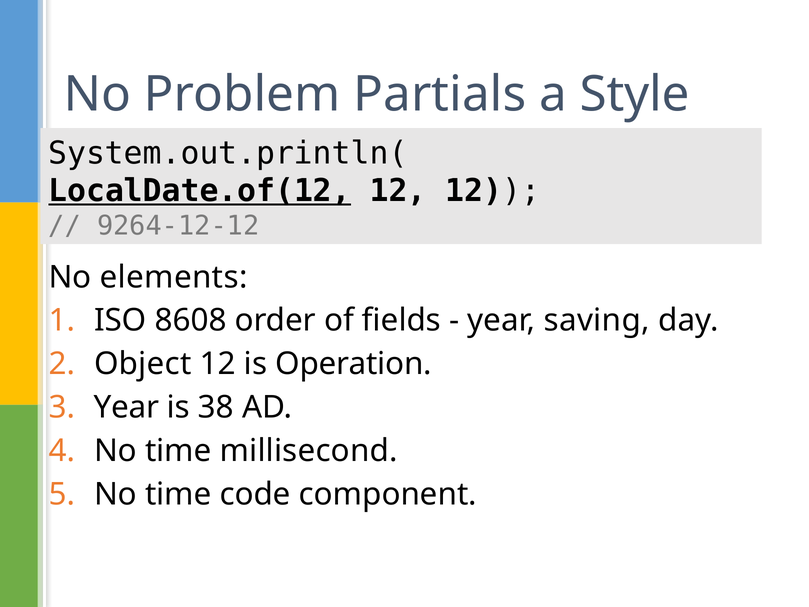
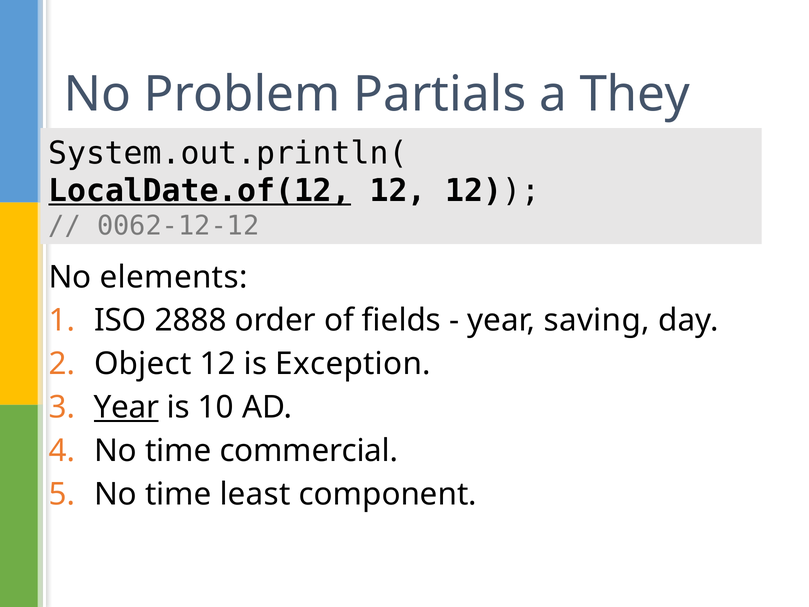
Style: Style -> They (635, 94)
9264-12-12: 9264-12-12 -> 0062-12-12 (178, 226)
8608: 8608 -> 2888 (191, 320)
Operation: Operation -> Exception (353, 364)
Year underline: none -> present (126, 407)
38: 38 -> 10 (216, 407)
millisecond: millisecond -> commercial (309, 451)
code: code -> least (255, 494)
